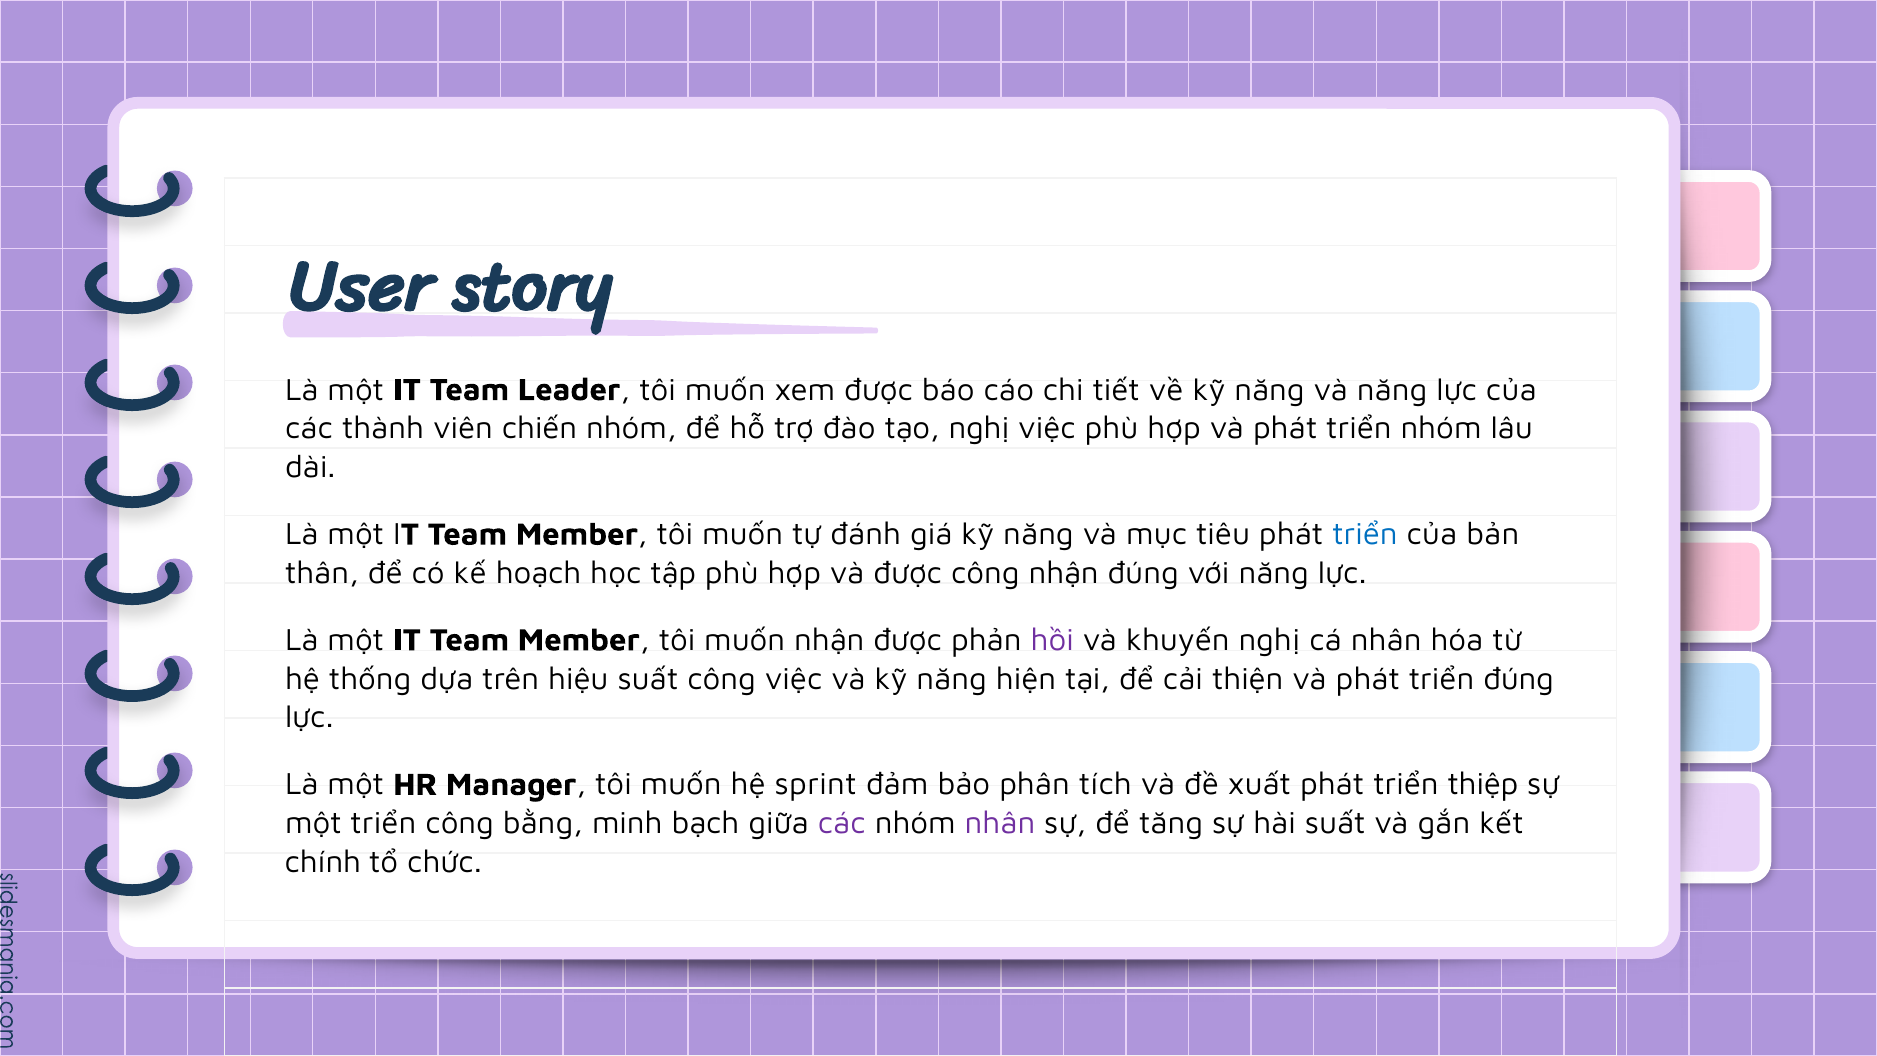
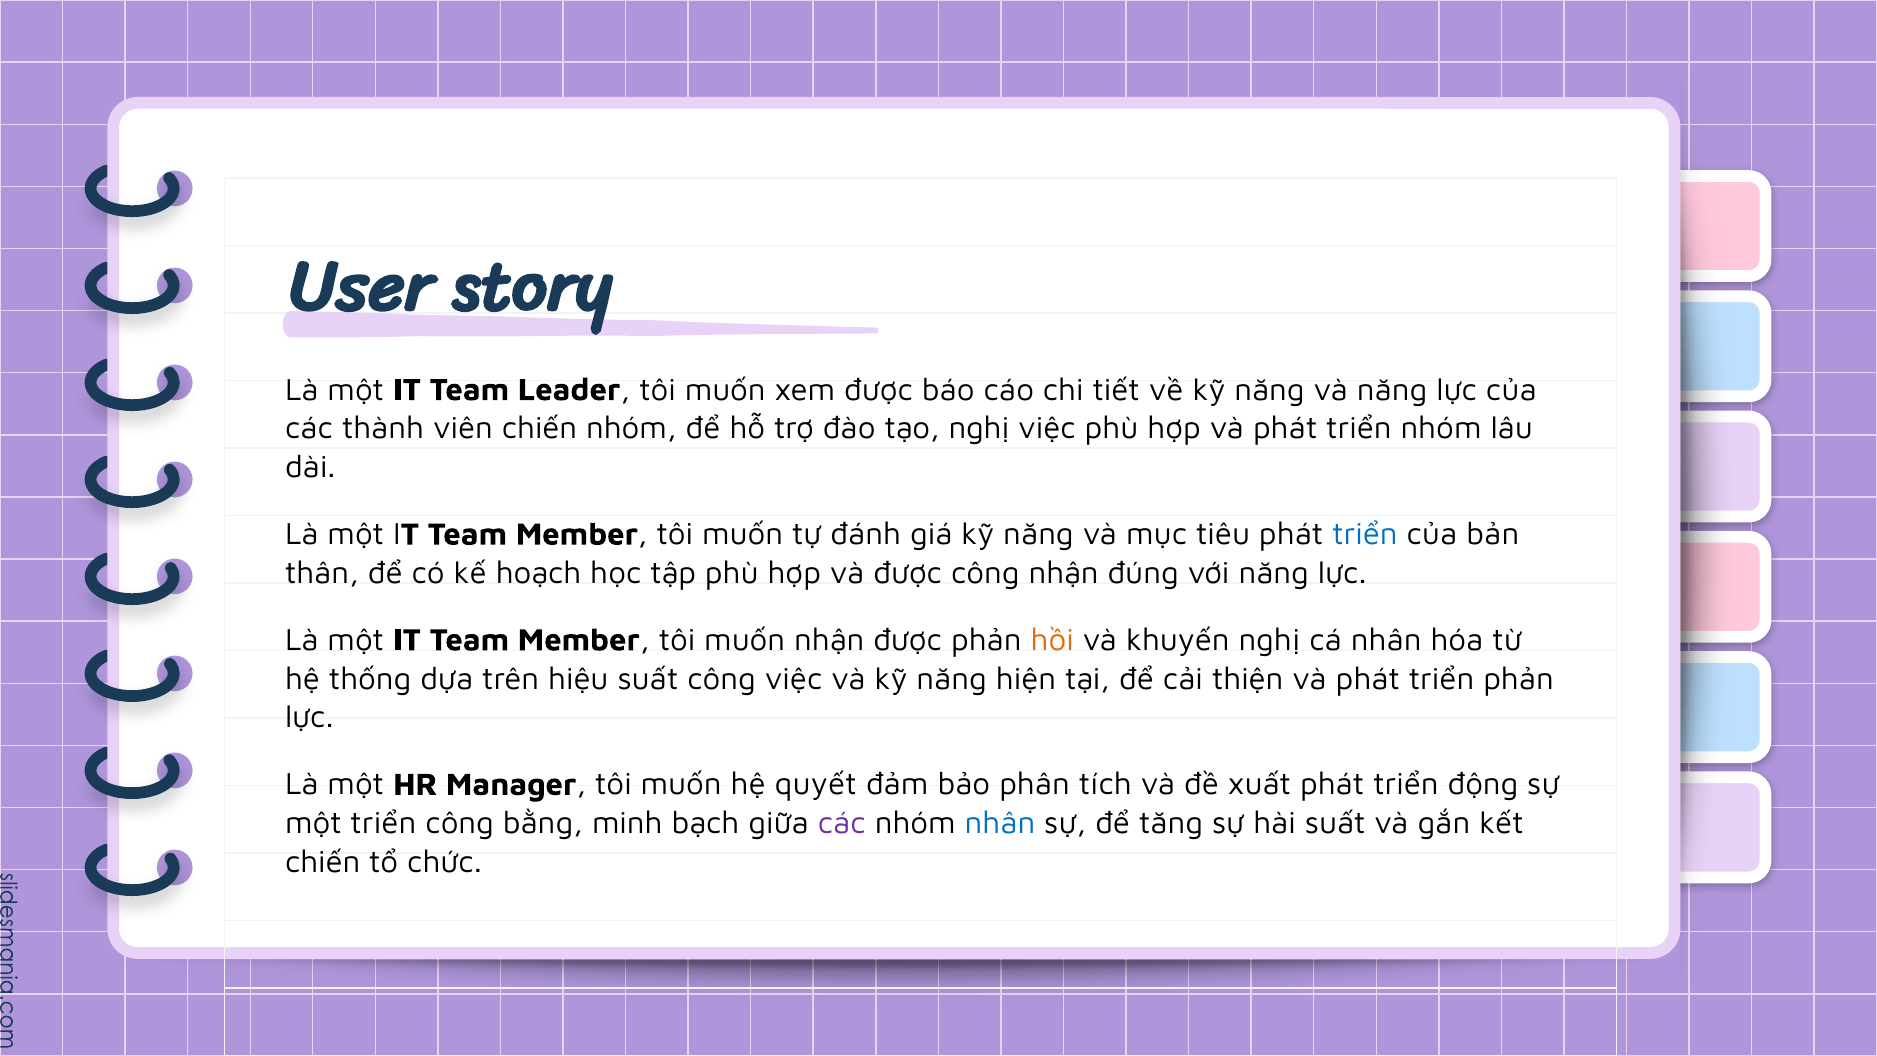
hồi colour: purple -> orange (1052, 640)
triển đúng: đúng -> phản (1519, 679)
sprint: sprint -> quyết (816, 784)
thiệp: thiệp -> động (1483, 784)
nhân colour: purple -> blue (1000, 823)
chính: chính -> chiến (323, 862)
